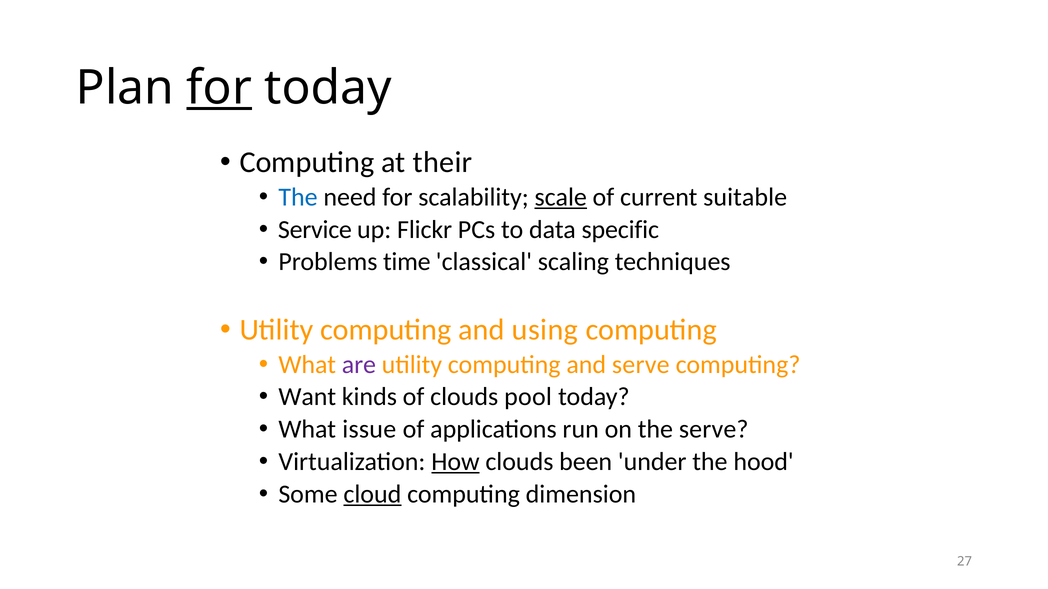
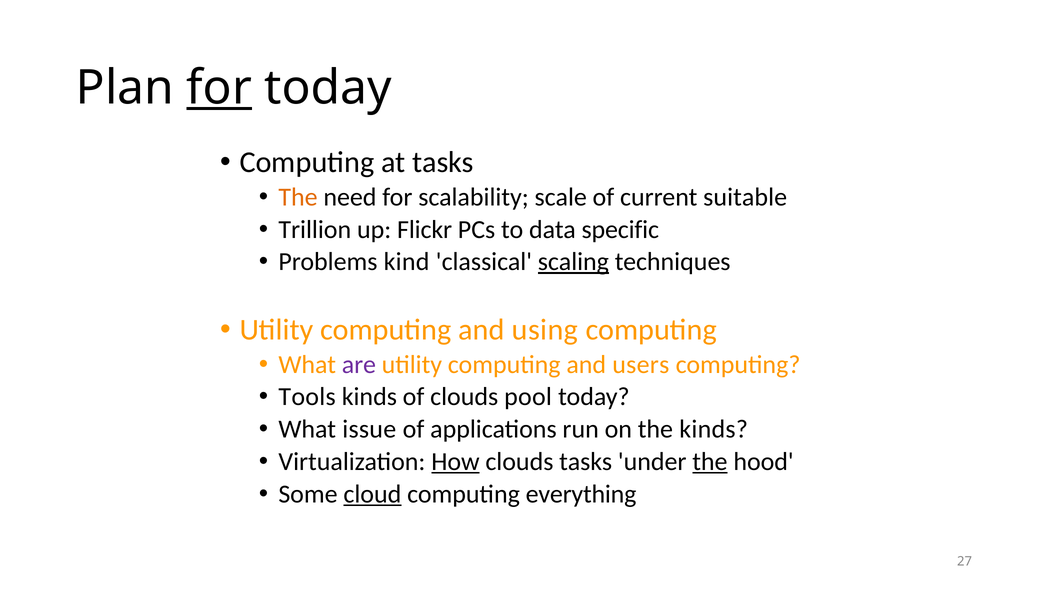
at their: their -> tasks (443, 163)
The colour: blue -> orange (298, 197)
scale underline: present -> none (561, 197)
Service: Service -> Trillion (315, 230)
time: time -> kind (407, 262)
scaling underline: none -> present (573, 262)
and serve: serve -> users (641, 365)
Want: Want -> Tools (307, 397)
the serve: serve -> kinds (714, 430)
clouds been: been -> tasks (586, 462)
the underline: none -> present (710, 462)
dimension: dimension -> everything (581, 494)
